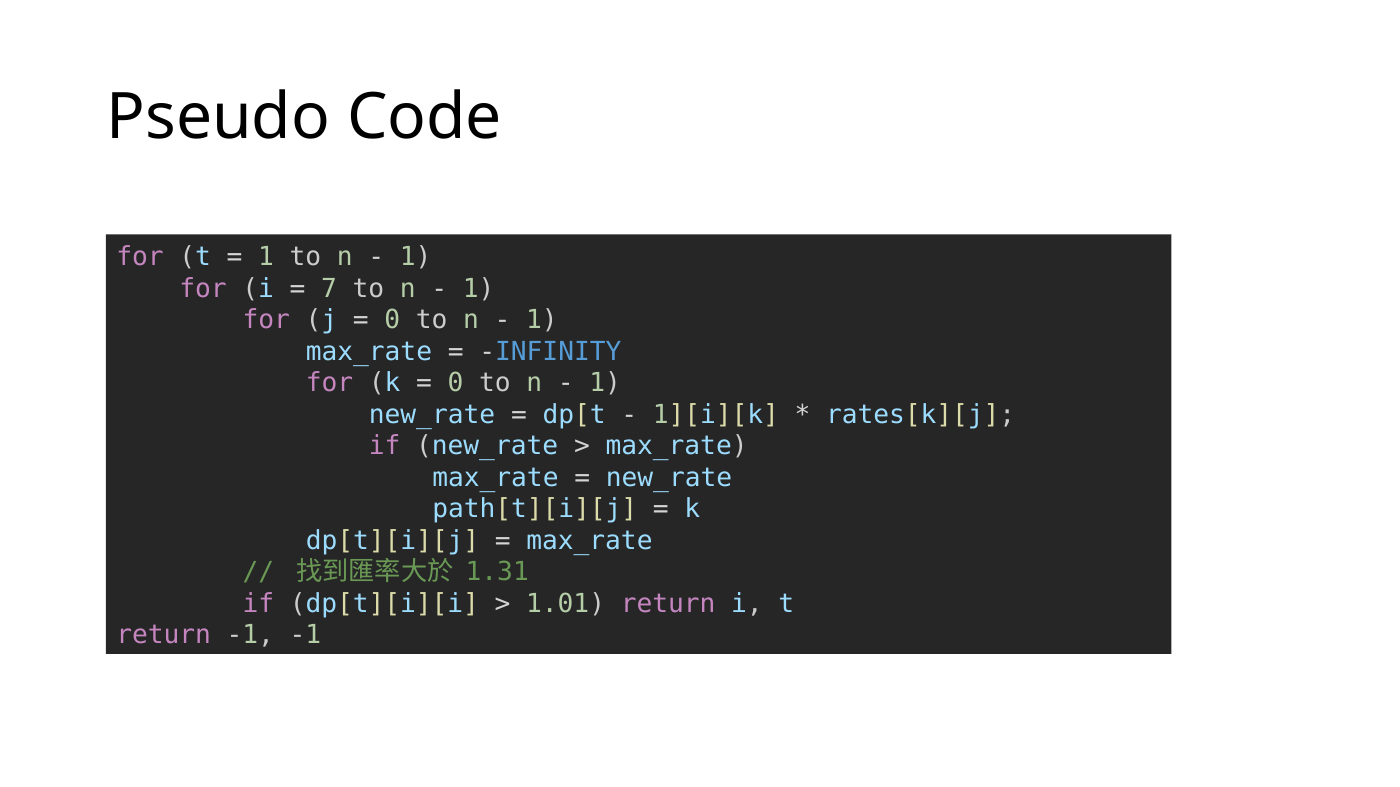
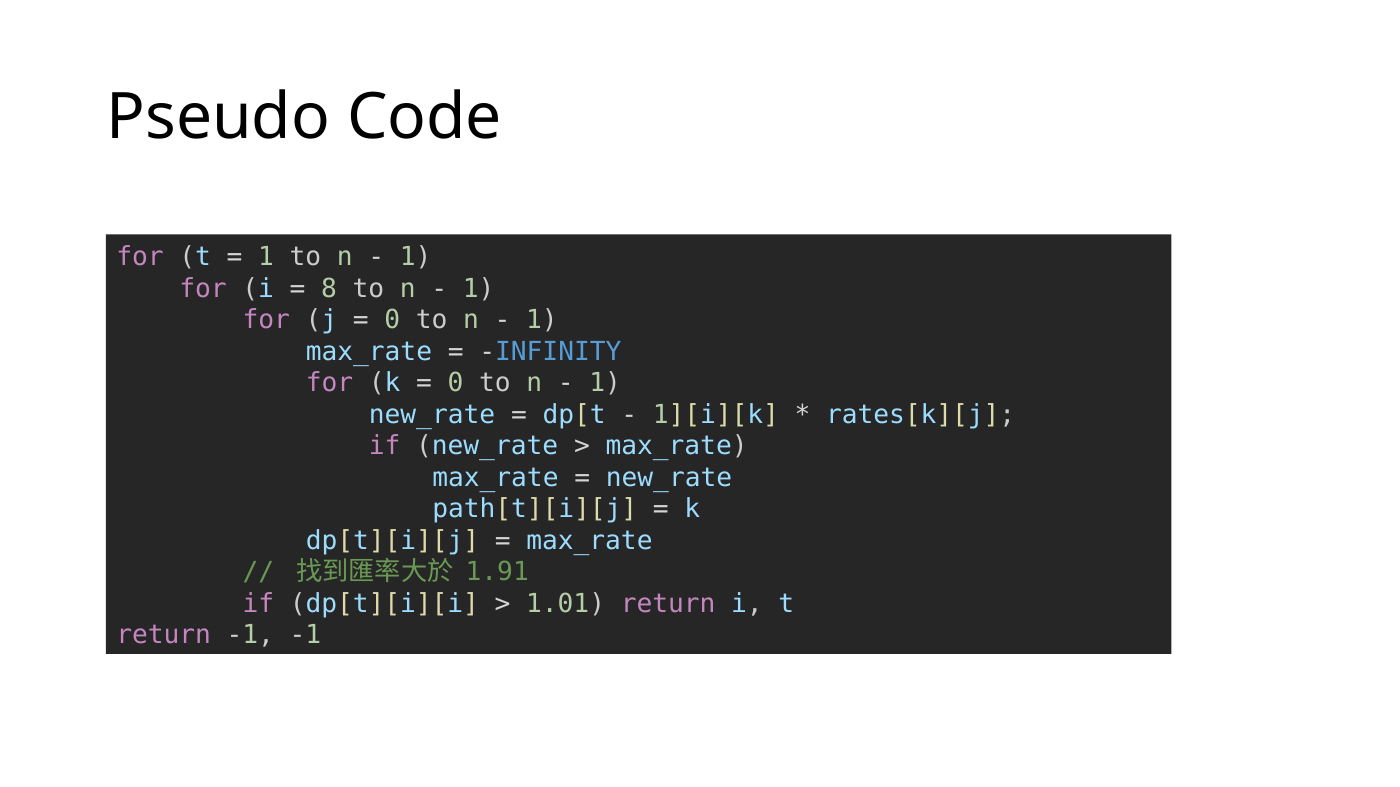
7: 7 -> 8 (329, 289)
1.31: 1.31 -> 1.91 (497, 572)
